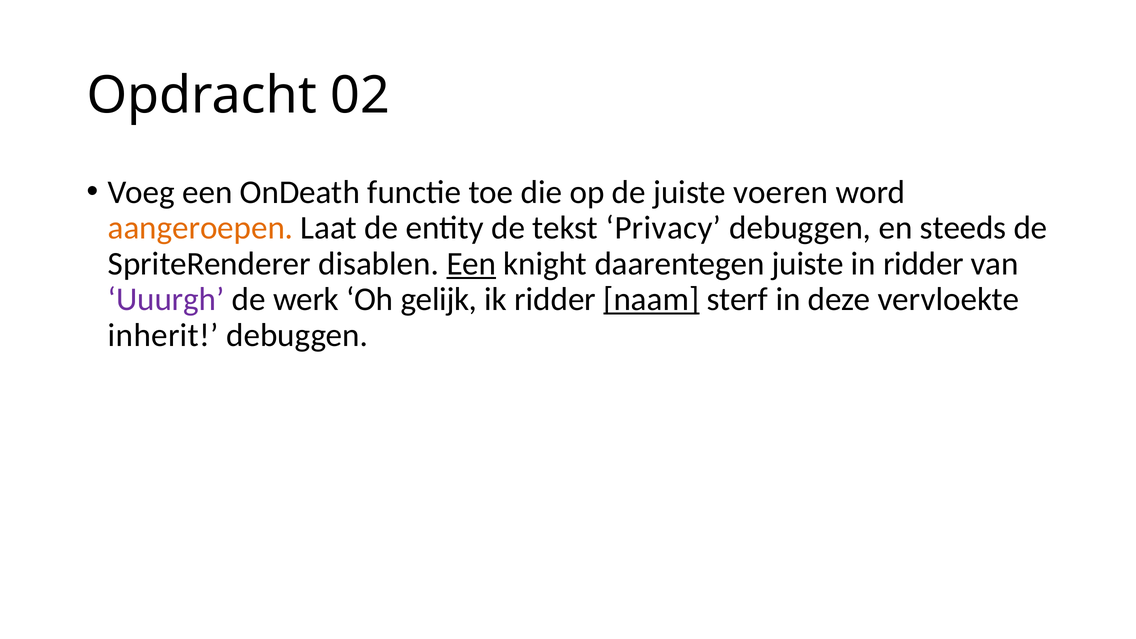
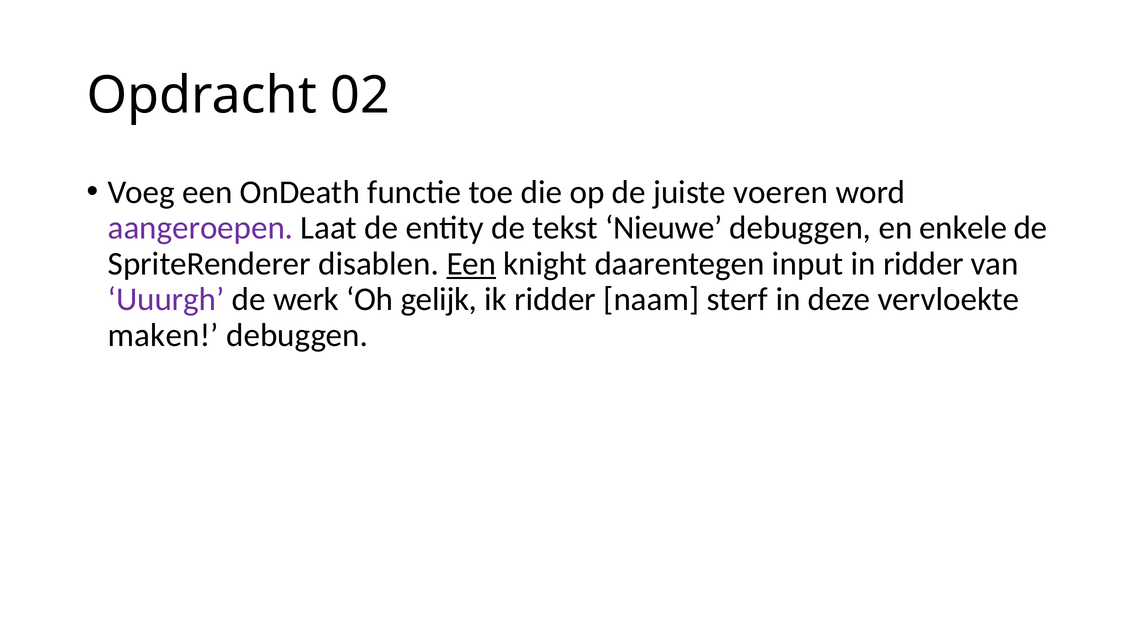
aangeroepen colour: orange -> purple (201, 228)
Privacy: Privacy -> Nieuwe (664, 228)
steeds: steeds -> enkele (963, 228)
daarentegen juiste: juiste -> input (808, 264)
naam underline: present -> none (651, 299)
inherit: inherit -> maken (163, 335)
